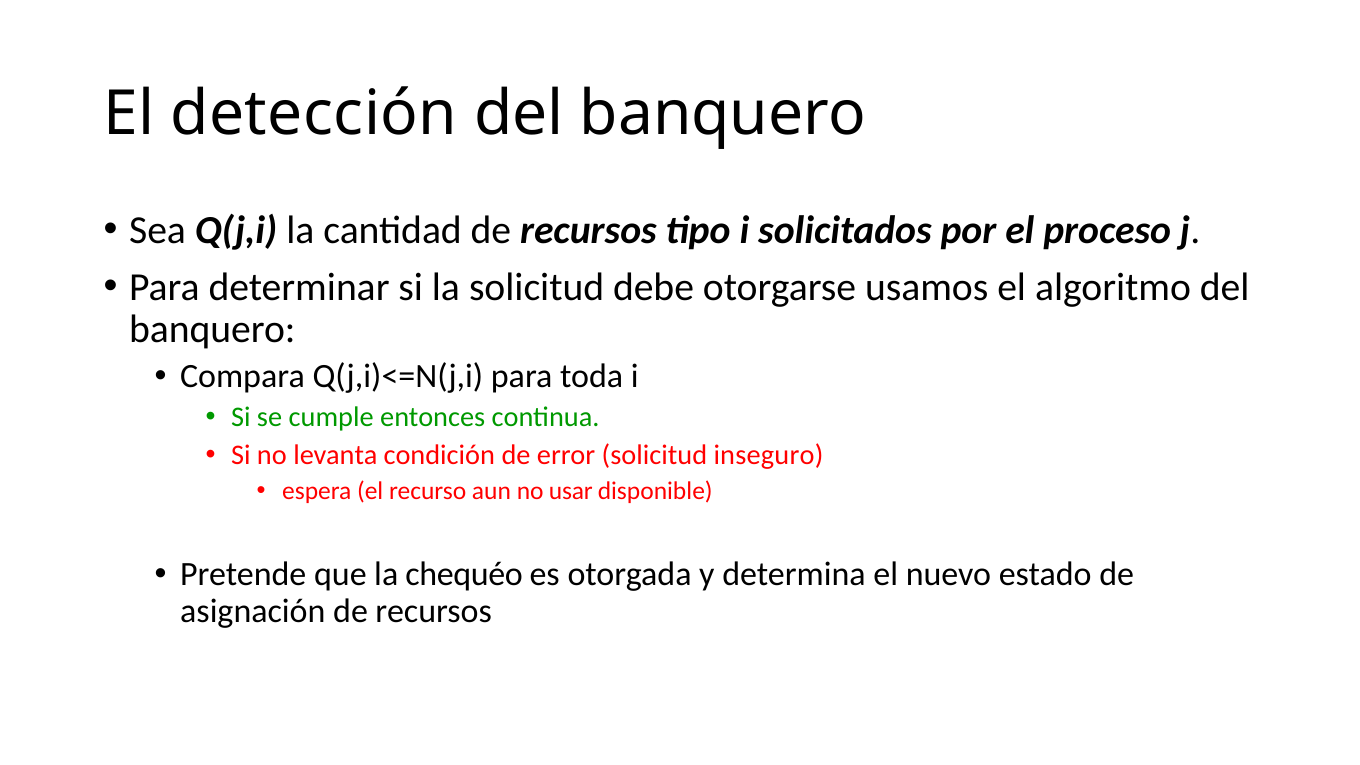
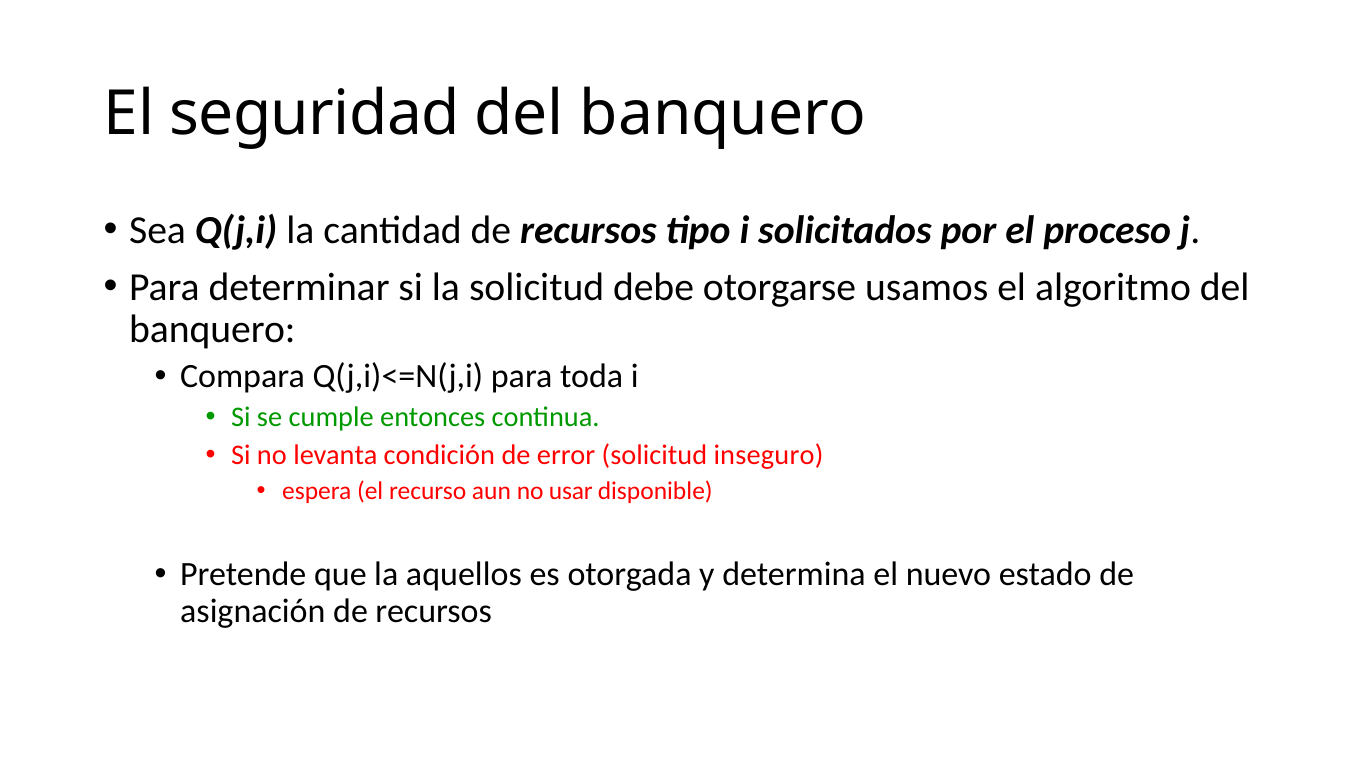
detección: detección -> seguridad (315, 114)
chequéo: chequéo -> aquellos (464, 574)
